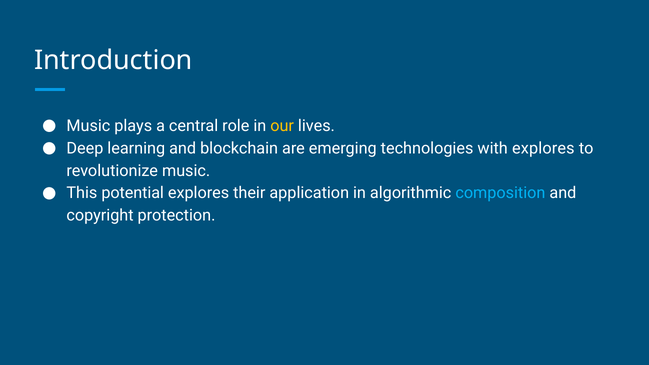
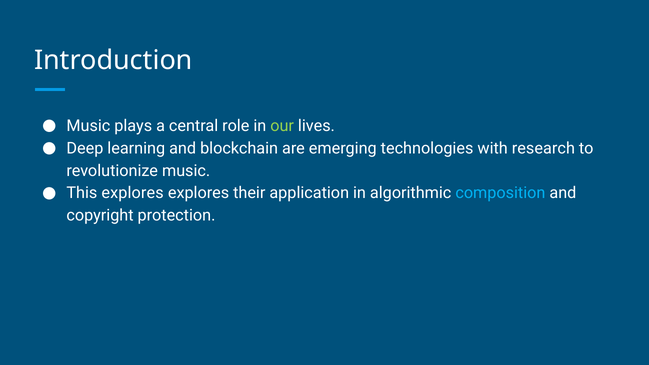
our colour: yellow -> light green (282, 126)
with explores: explores -> research (543, 148)
This potential: potential -> explores (133, 193)
